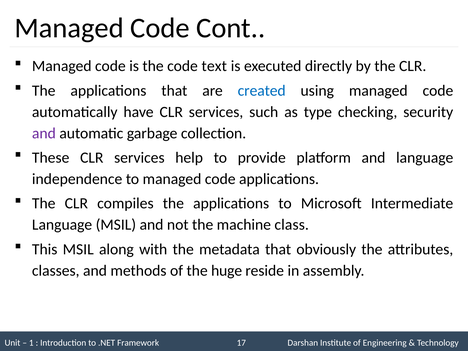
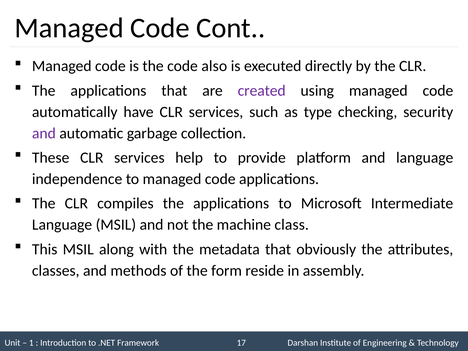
text: text -> also (214, 66)
created colour: blue -> purple (262, 91)
huge: huge -> form (227, 271)
